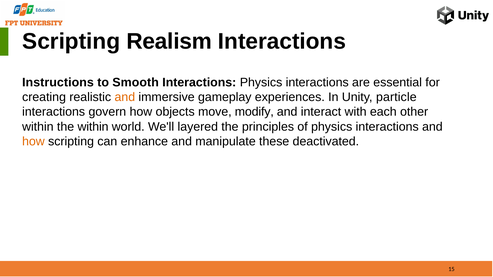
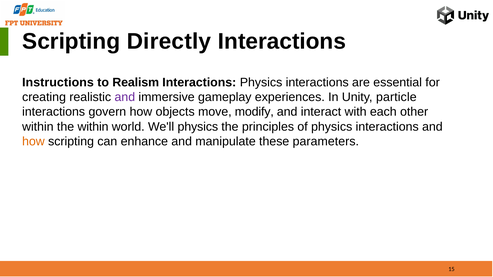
Realism: Realism -> Directly (169, 41)
Smooth: Smooth -> Realism (136, 82)
and colour: orange -> purple (125, 97)
We'll layered: layered -> physics (198, 127)
deactivated: deactivated -> parameters (326, 142)
